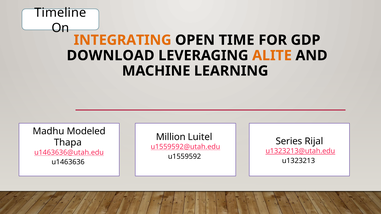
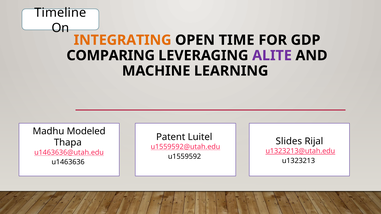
DOWNLOAD: DOWNLOAD -> COMPARING (111, 56)
ALITE colour: orange -> purple (272, 56)
Million: Million -> Patent (171, 137)
Series: Series -> Slides (289, 141)
